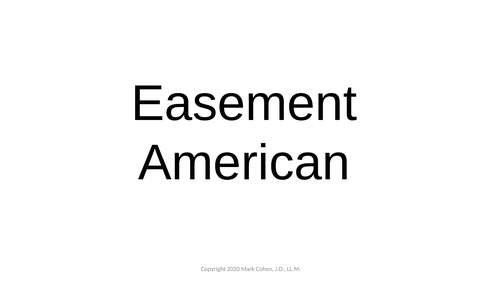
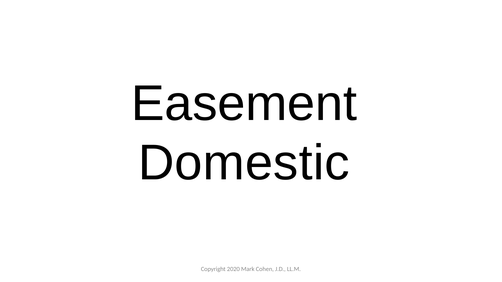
American: American -> Domestic (244, 163)
